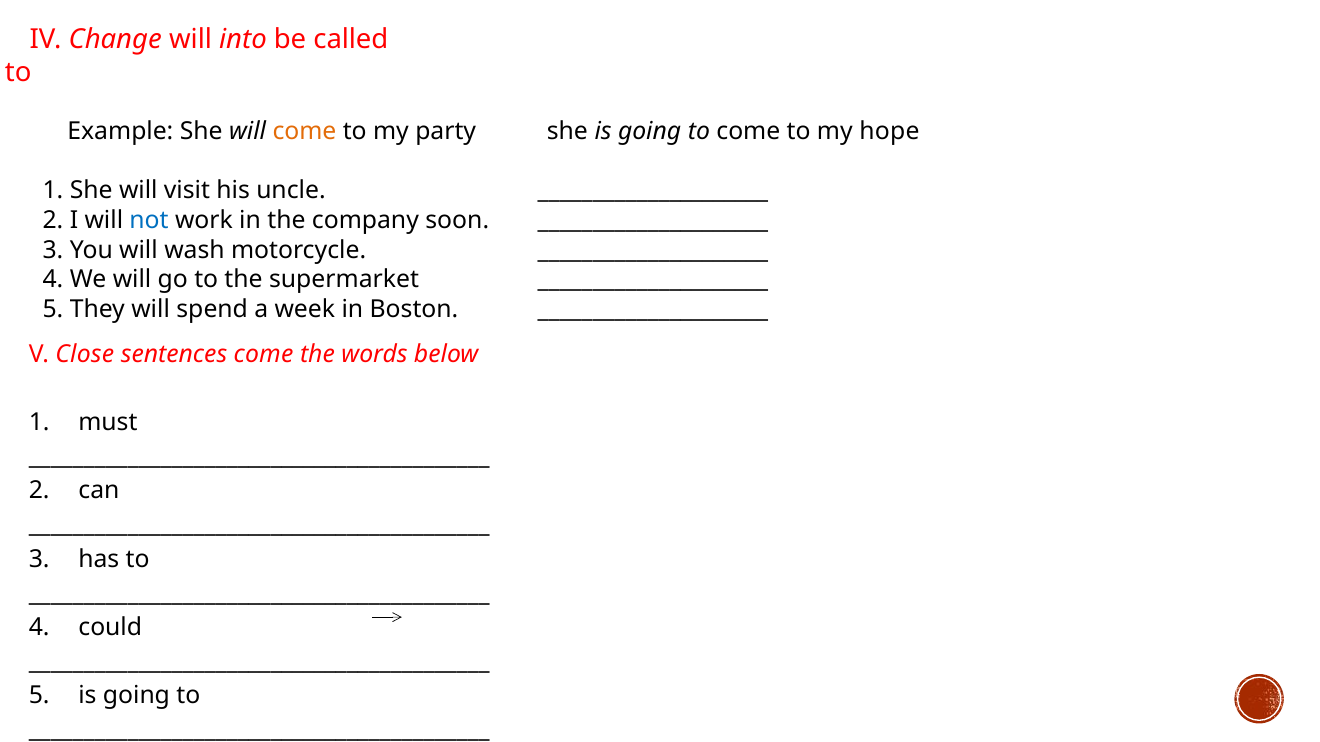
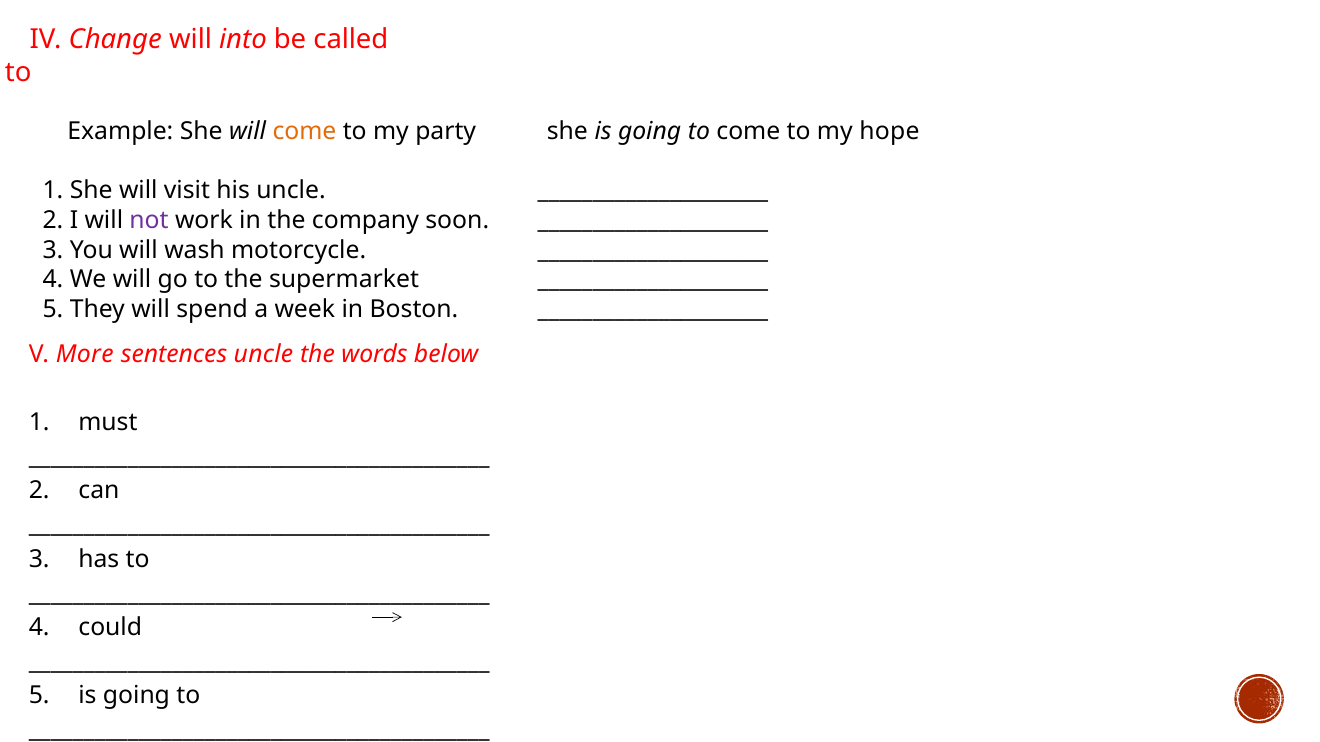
not colour: blue -> purple (149, 220)
Close: Close -> More (85, 354)
sentences come: come -> uncle (264, 354)
